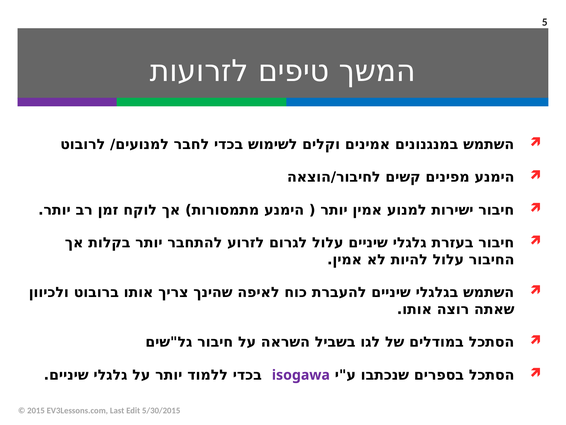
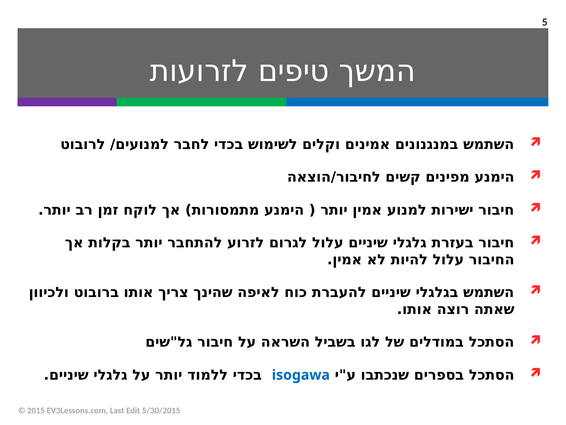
isogawa colour: purple -> blue (301, 375)
